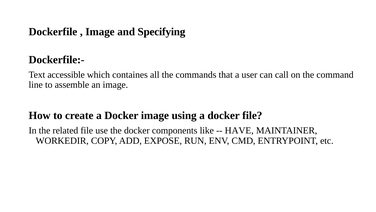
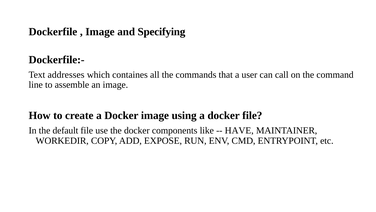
accessible: accessible -> addresses (66, 75)
related: related -> default (65, 130)
